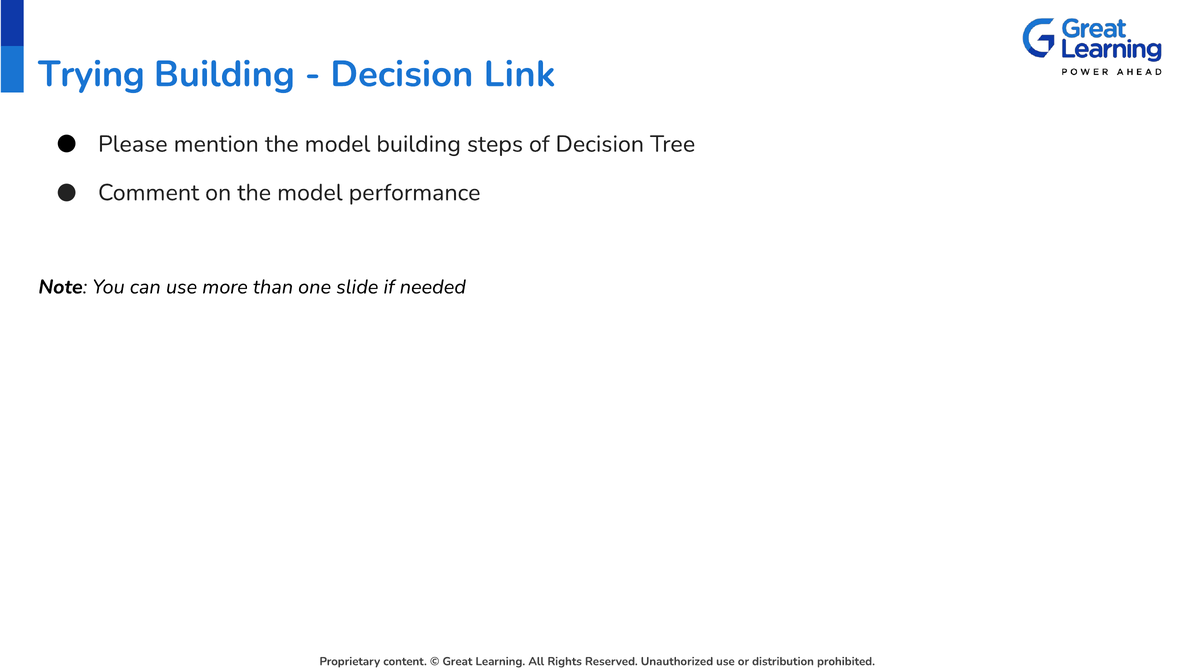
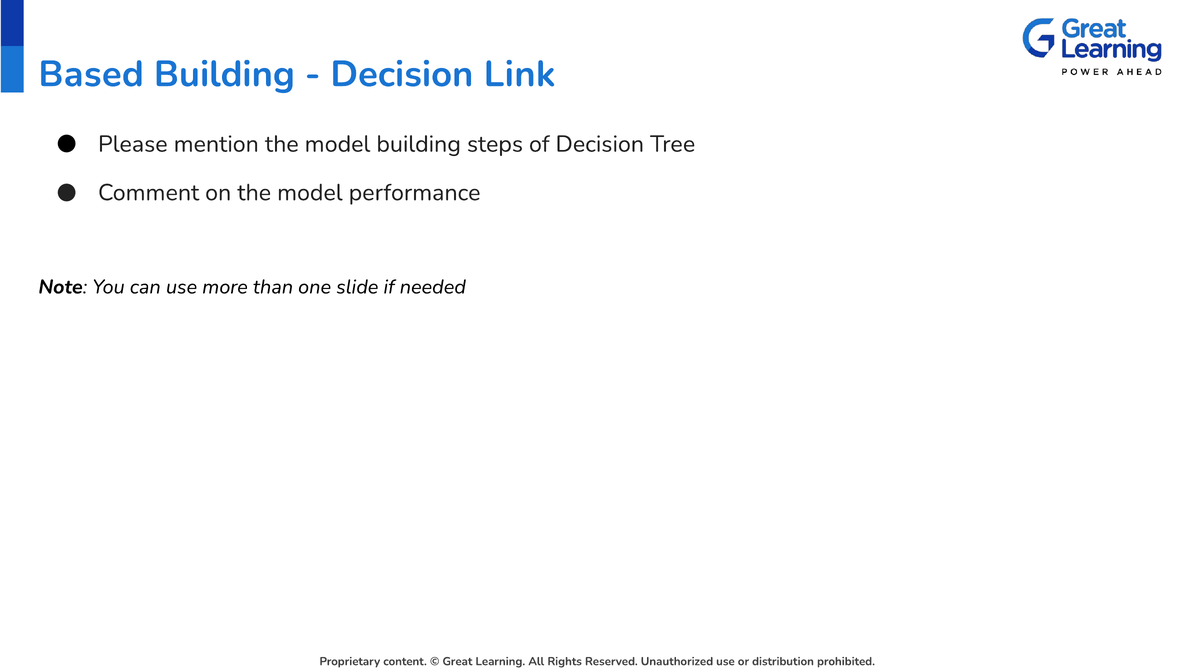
Trying: Trying -> Based (91, 74)
